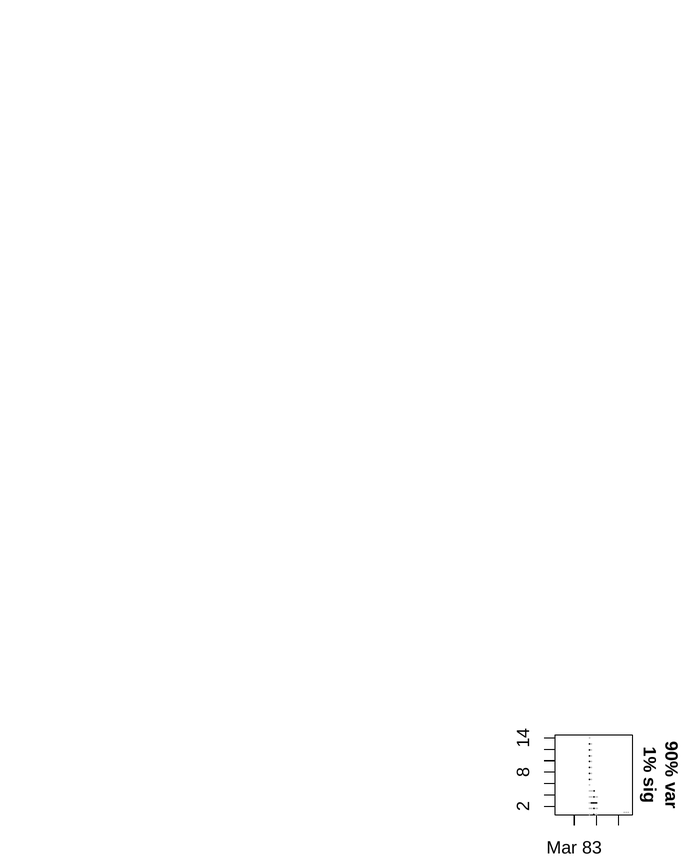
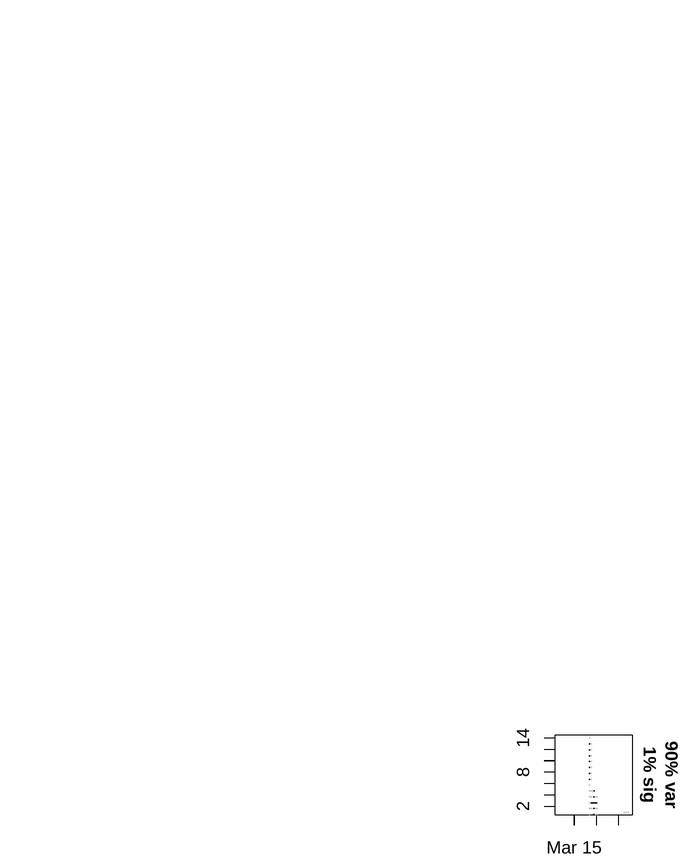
83: 83 -> 15 (592, 848)
